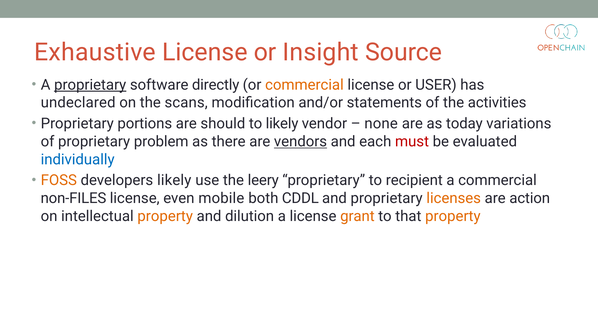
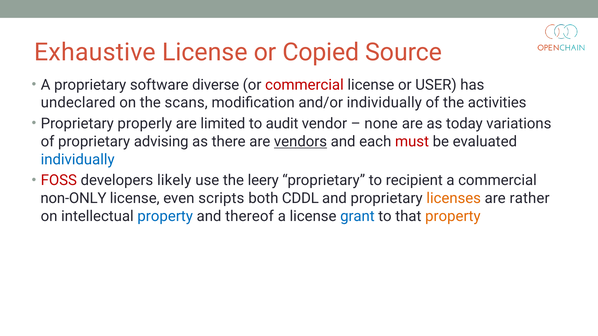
Insight: Insight -> Copied (321, 52)
proprietary underline: present -> none (90, 85)
directly: directly -> diverse (216, 85)
commercial colour: orange -> red (304, 85)
and/or statements: statements -> individually (384, 103)
portions: portions -> properly (145, 124)
should: should -> limited (223, 124)
to likely: likely -> audit (282, 124)
problem: problem -> advising (161, 142)
FOSS colour: orange -> red (59, 181)
non-FILES: non-FILES -> non-ONLY (73, 198)
mobile: mobile -> scripts (221, 198)
action: action -> rather (530, 198)
property colour: orange -> blue (165, 216)
dilution: dilution -> thereof (249, 216)
grant colour: orange -> blue (357, 216)
